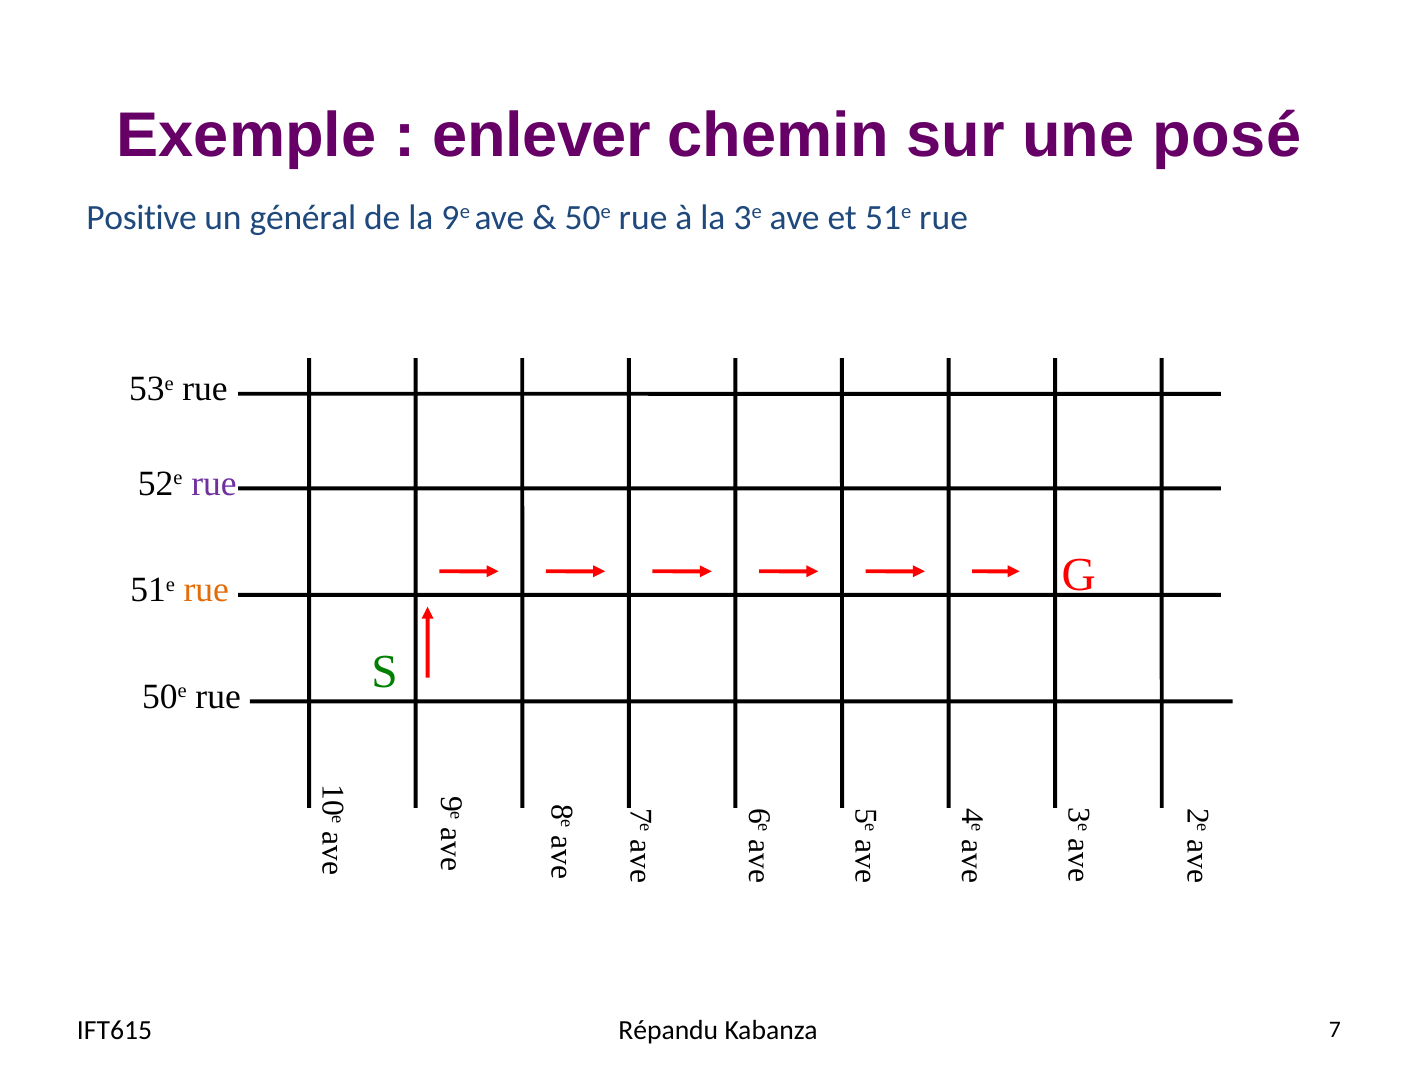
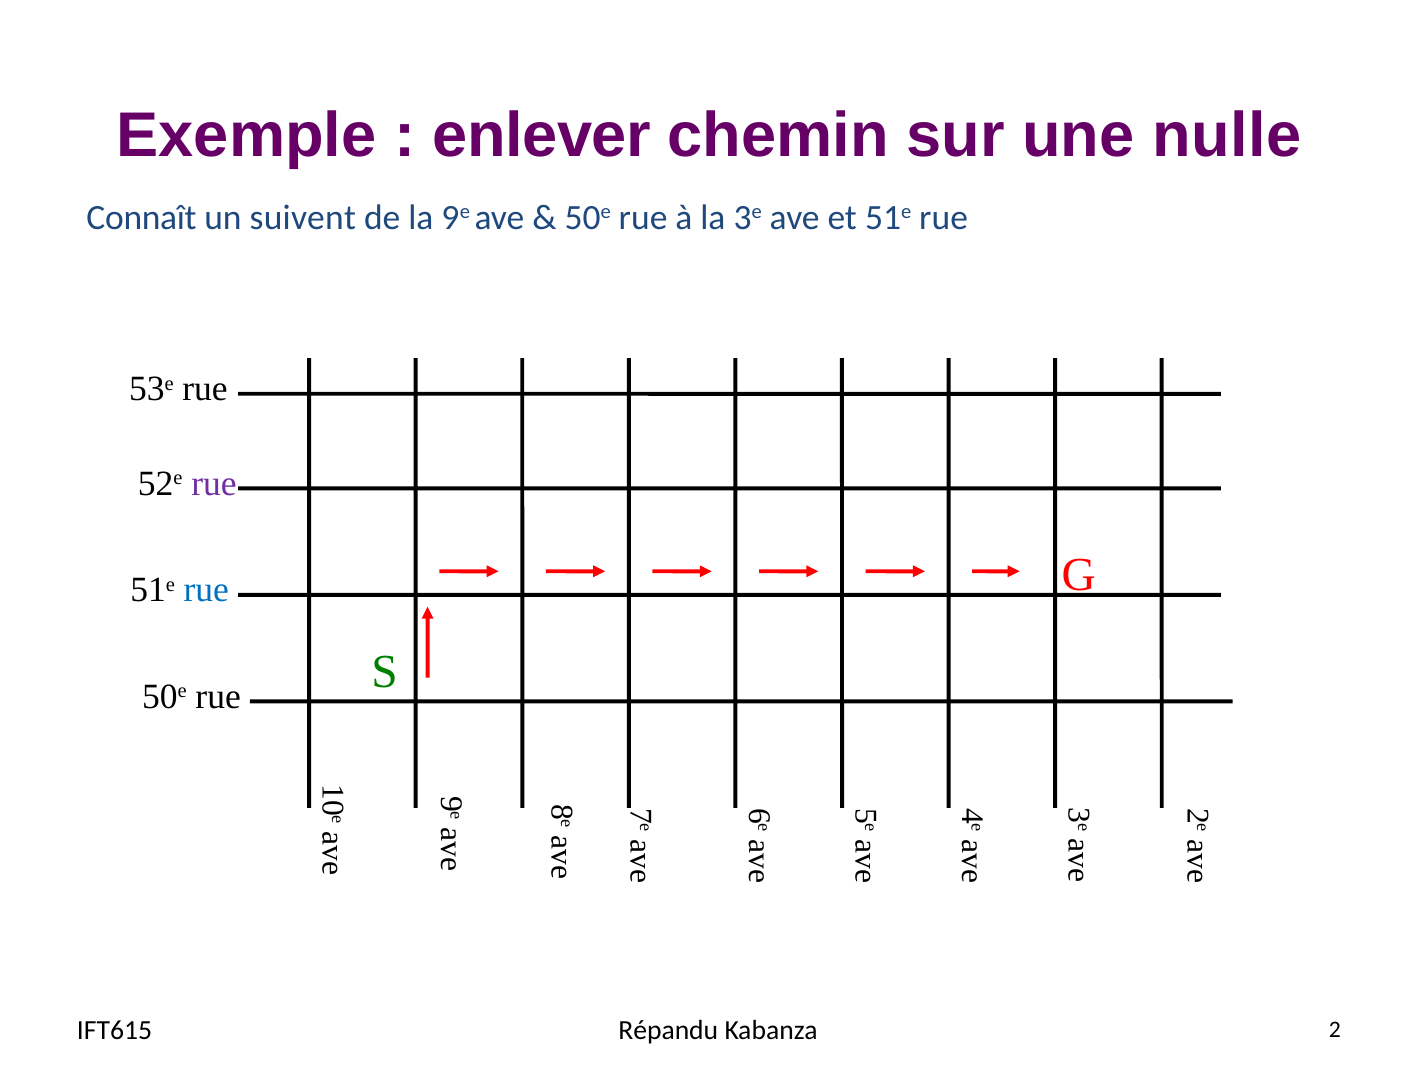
posé: posé -> nulle (1227, 136)
Positive: Positive -> Connaît (142, 218)
général: général -> suivent (303, 218)
rue colour: orange -> blue (206, 591)
Kabanza 7: 7 -> 2 (1335, 1030)
